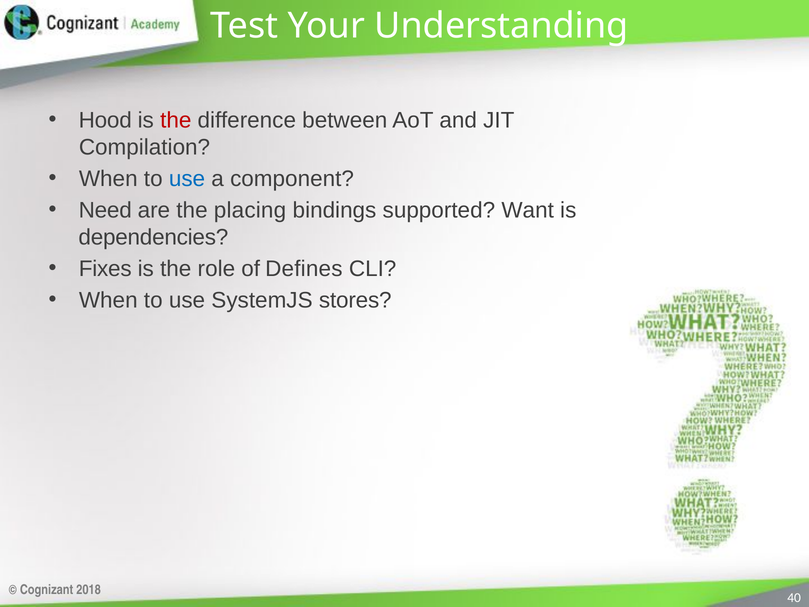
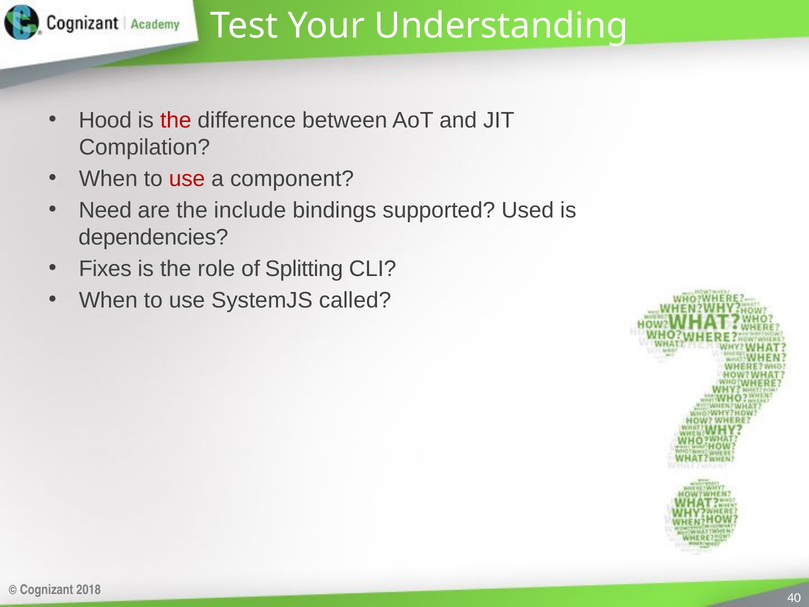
use colour: blue -> red (187, 179)
placing: placing -> include (250, 210)
Want: Want -> Used (528, 210)
Defines: Defines -> Splitting (304, 269)
stores: stores -> called (355, 300)
